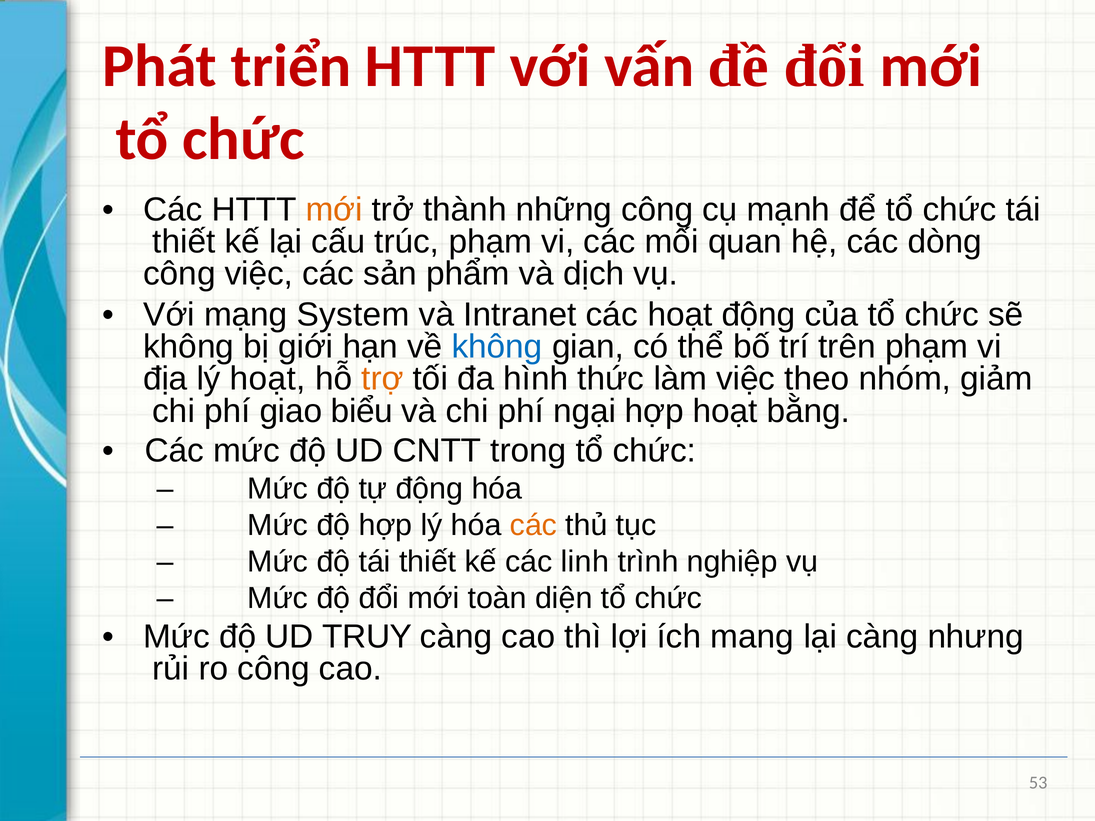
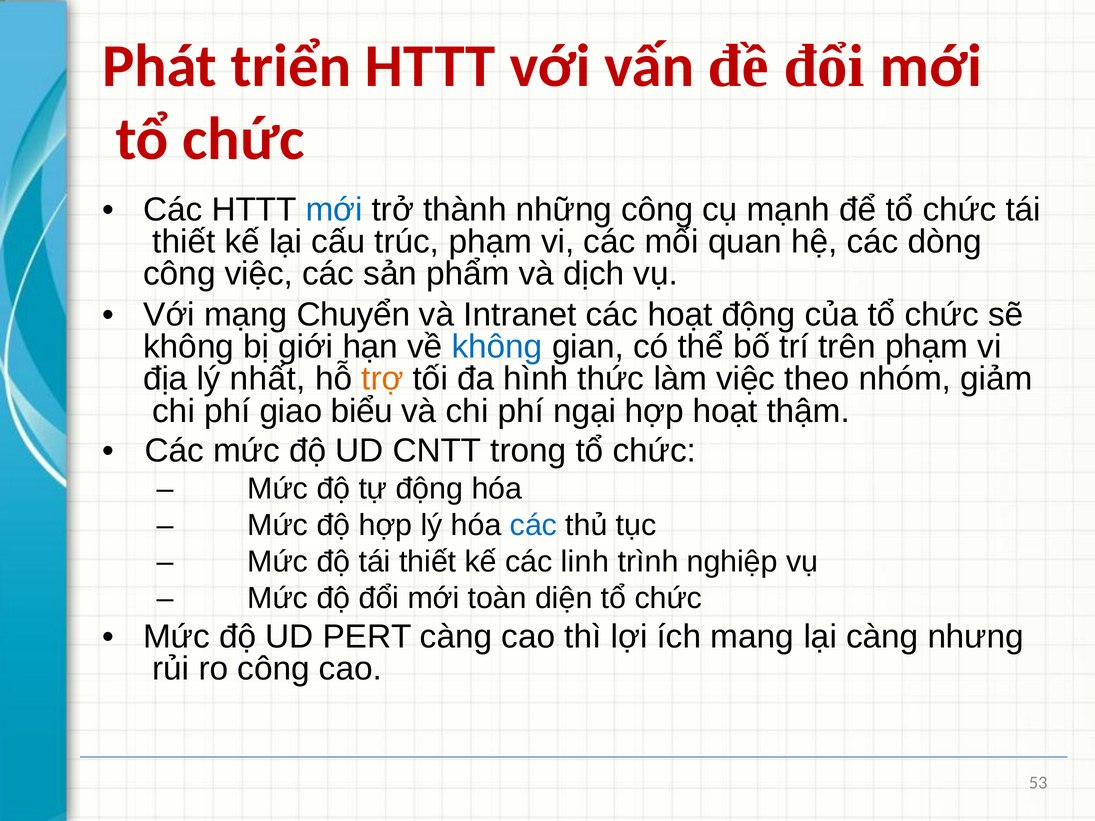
mới colour: orange -> blue (334, 210)
System: System -> Chuyển (353, 315)
lý hoạt: hoạt -> nhất (268, 379)
bằng: bằng -> thậm (808, 411)
các colour: orange -> blue (533, 526)
TRUY: TRUY -> PERT (367, 637)
